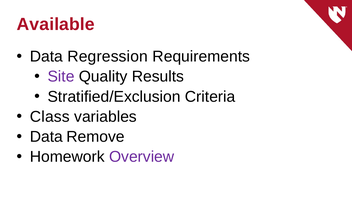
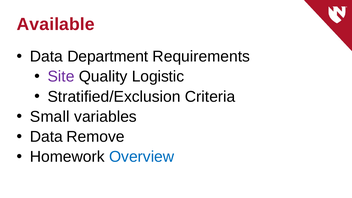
Regression: Regression -> Department (108, 57)
Results: Results -> Logistic (158, 77)
Class: Class -> Small (50, 117)
Overview colour: purple -> blue (142, 157)
